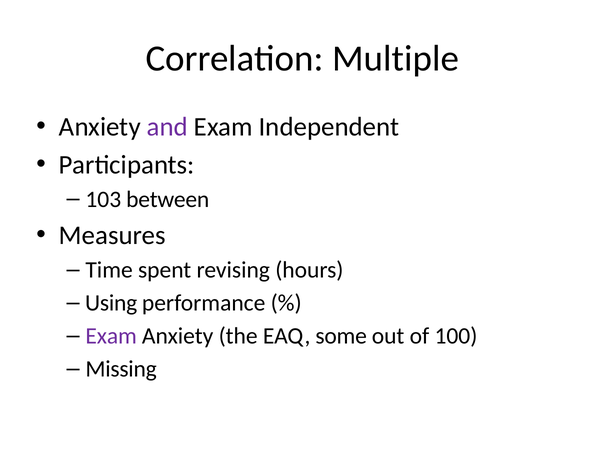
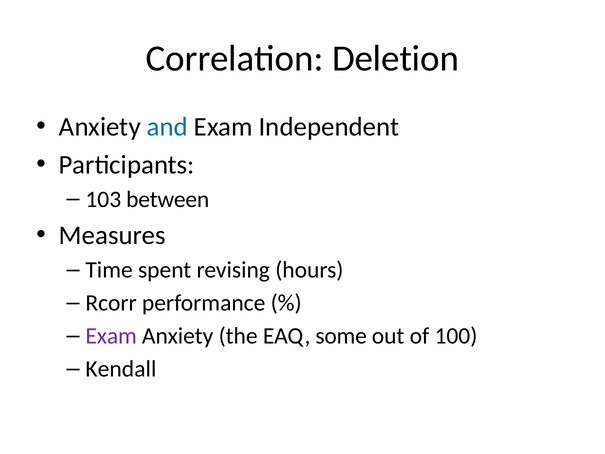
Multiple: Multiple -> Deletion (396, 59)
and colour: purple -> blue (167, 127)
Using: Using -> Rcorr (111, 303)
Missing: Missing -> Kendall (121, 369)
